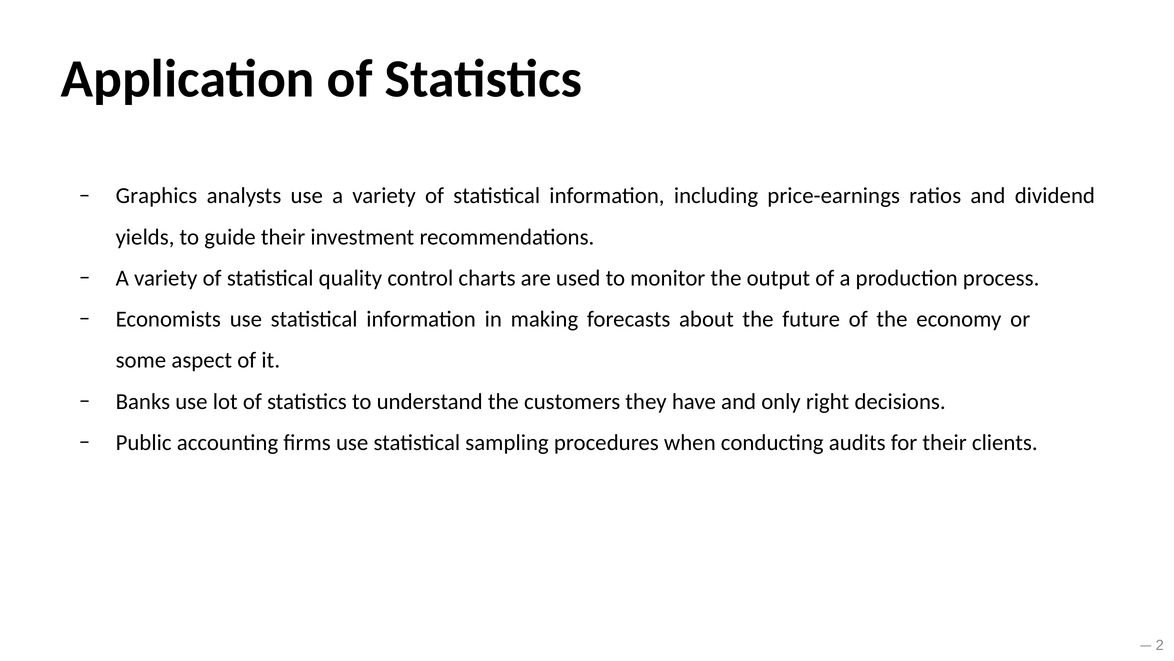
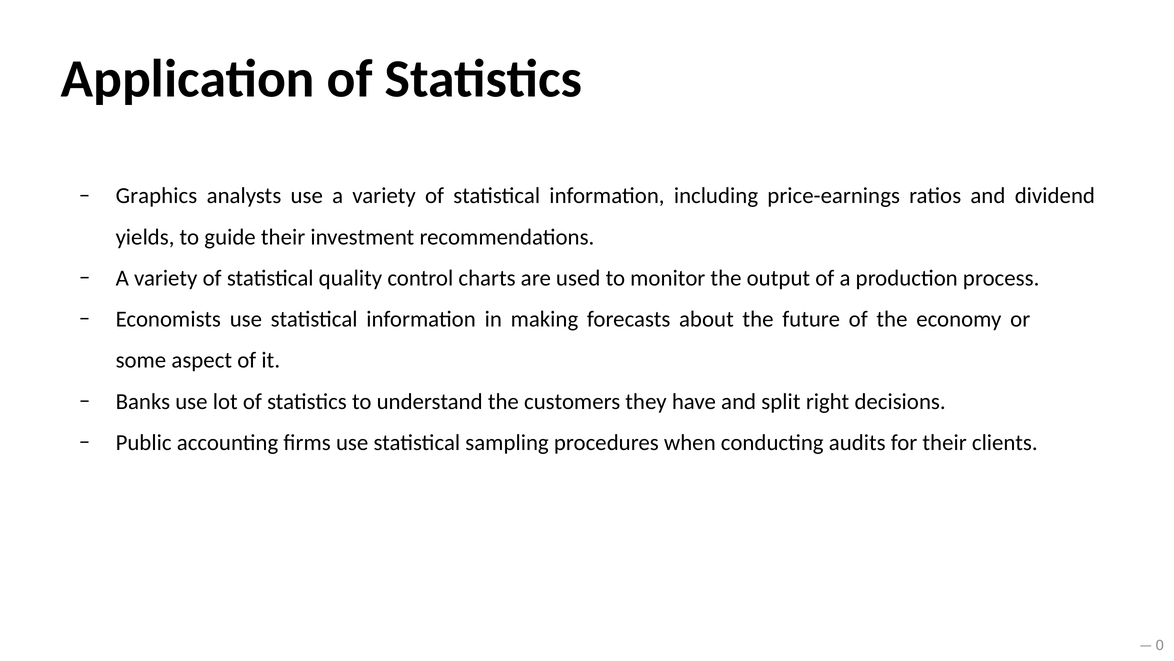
only: only -> split (781, 401)
2: 2 -> 0 (1160, 645)
